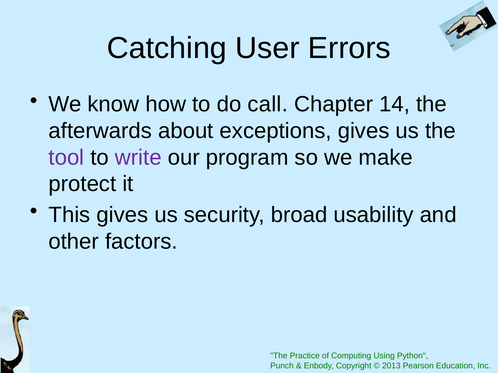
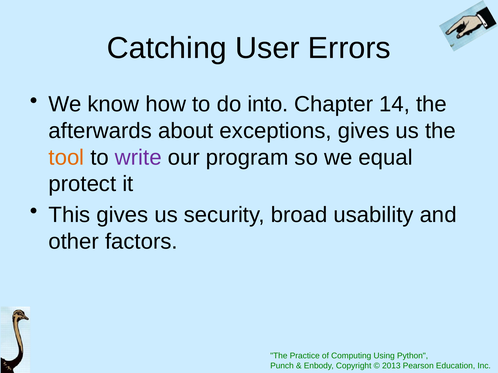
call: call -> into (268, 104)
tool colour: purple -> orange (66, 158)
make: make -> equal (386, 158)
